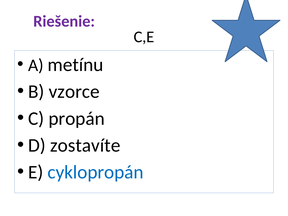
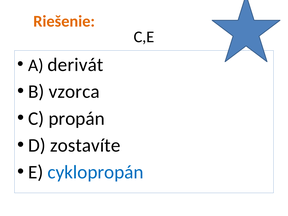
Riešenie colour: purple -> orange (64, 21)
metínu: metínu -> derivát (75, 65)
vzorce: vzorce -> vzorca (74, 92)
